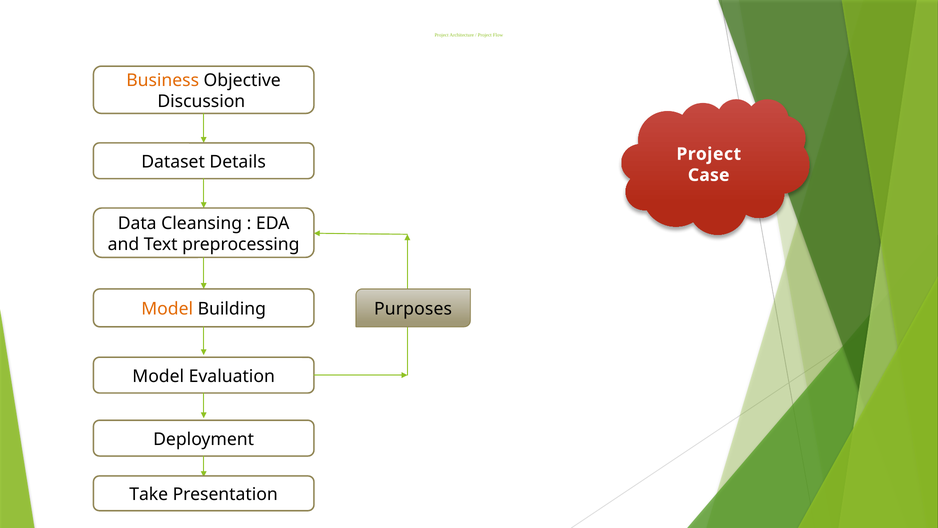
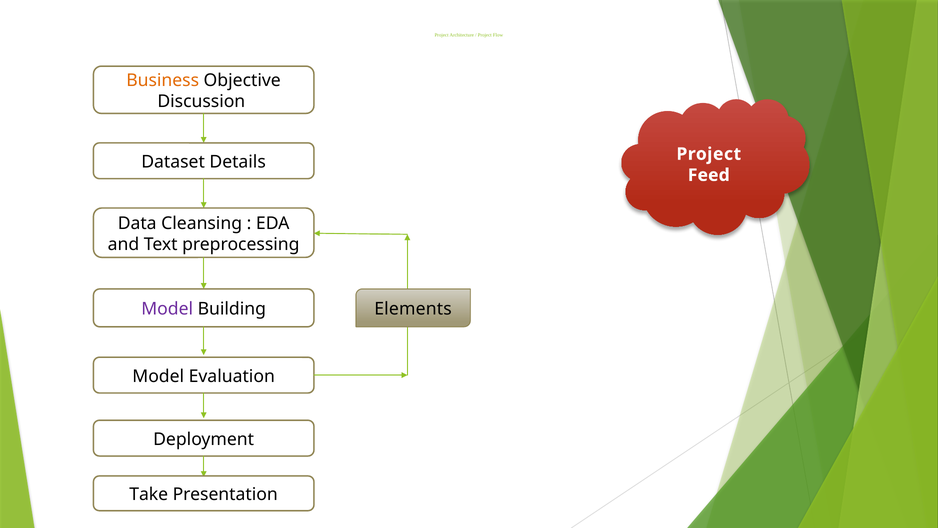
Case: Case -> Feed (709, 175)
Model colour: orange -> purple (167, 309)
Purposes: Purposes -> Elements (413, 309)
